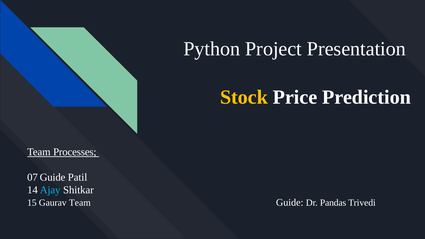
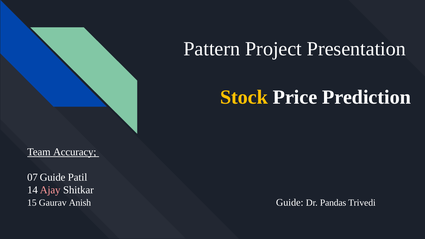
Python: Python -> Pattern (212, 49)
Processes: Processes -> Accuracy (75, 152)
Ajay colour: light blue -> pink (50, 190)
Gaurav Team: Team -> Anish (80, 203)
